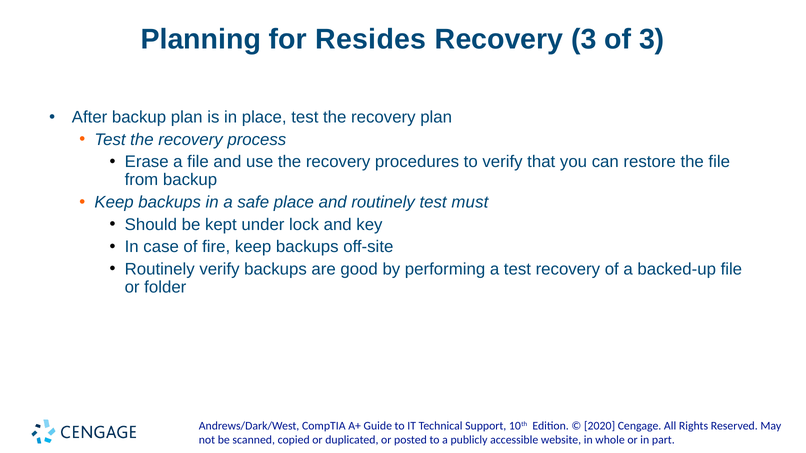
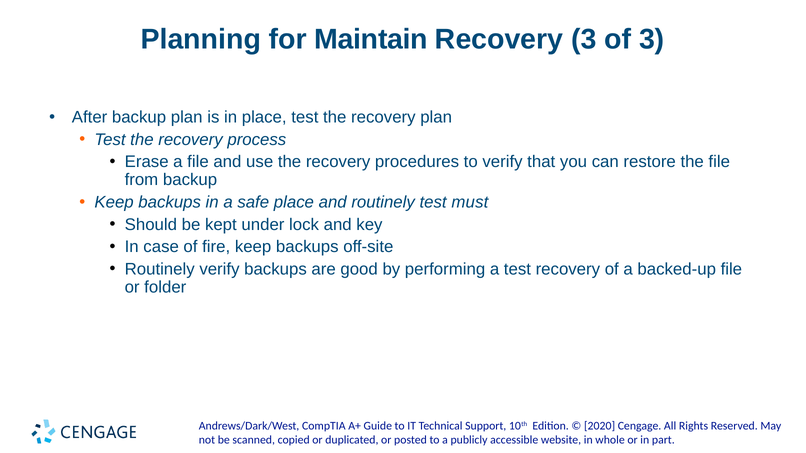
Resides: Resides -> Maintain (371, 39)
